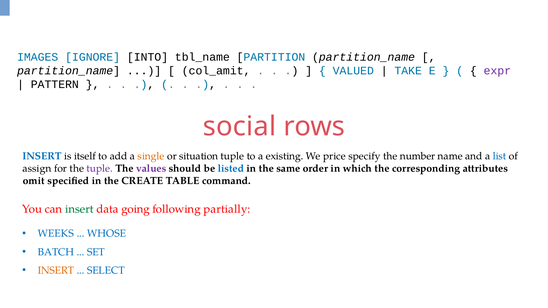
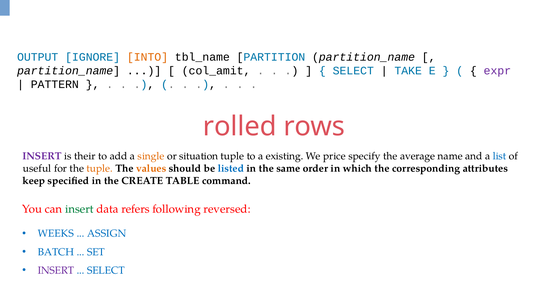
IMAGES: IMAGES -> OUTPUT (38, 57)
INTO colour: black -> orange (148, 57)
VALUED: VALUED -> SELECT (353, 71)
social: social -> rolled (240, 127)
INSERT colour: blue -> purple (42, 156)
itself: itself -> their (85, 156)
number: number -> average (418, 156)
assign: assign -> useful (37, 168)
tuple colour: purple -> orange (100, 168)
values colour: purple -> orange (151, 168)
omit: omit -> keep (34, 181)
going: going -> refers (136, 209)
partially: partially -> reversed (227, 209)
WHOSE: WHOSE -> ASSIGN (107, 234)
INSERT colour: orange -> purple (56, 271)
